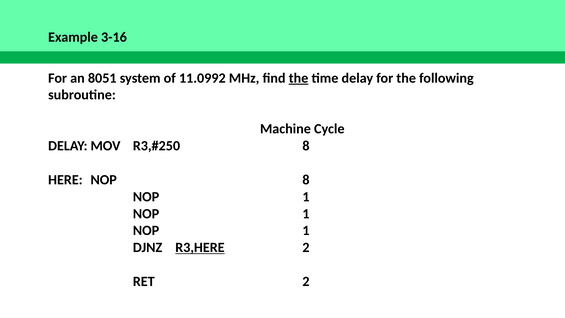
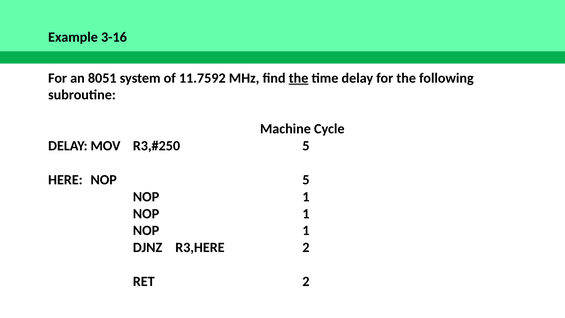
11.0992: 11.0992 -> 11.7592 (202, 78)
8: 8 -> 5 (306, 146)
NOP 8: 8 -> 5 (306, 180)
R3,HERE underline: present -> none (200, 247)
